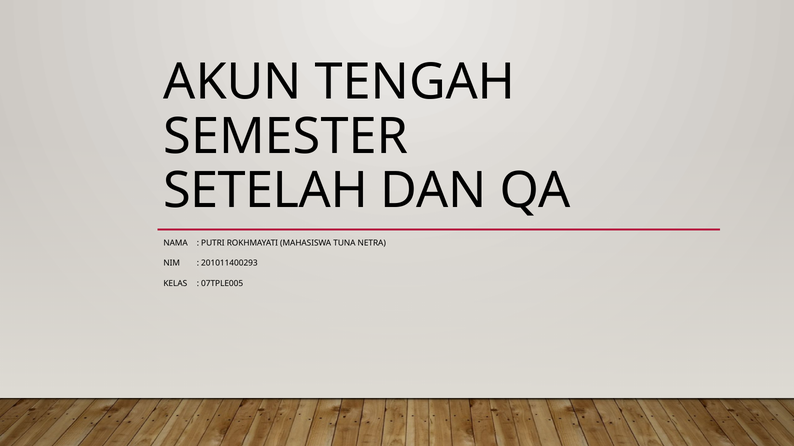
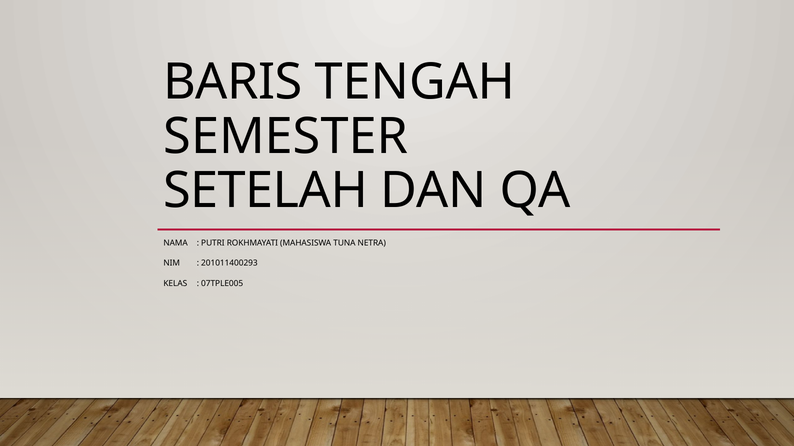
AKUN: AKUN -> BARIS (233, 82)
